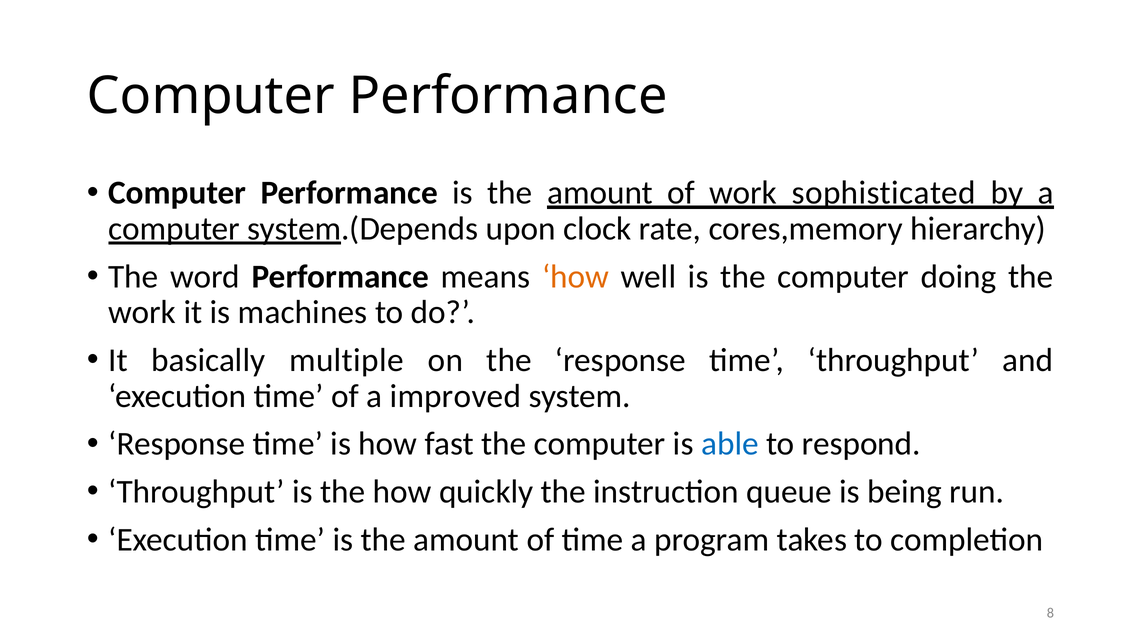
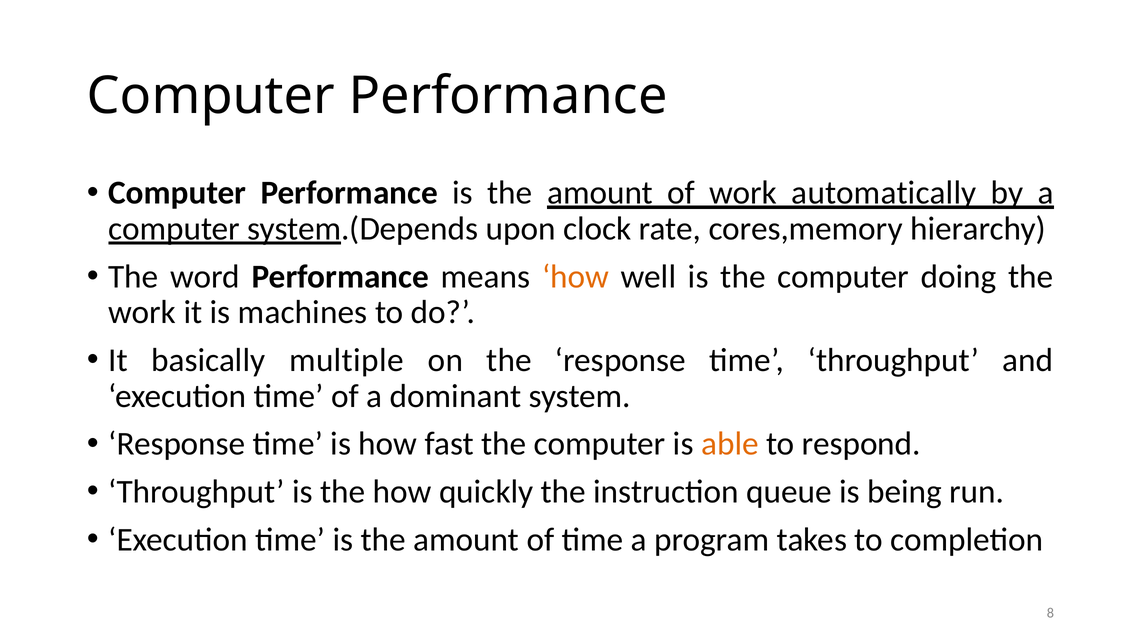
sophisticated: sophisticated -> automatically (884, 193)
improved: improved -> dominant (455, 396)
able colour: blue -> orange (730, 444)
